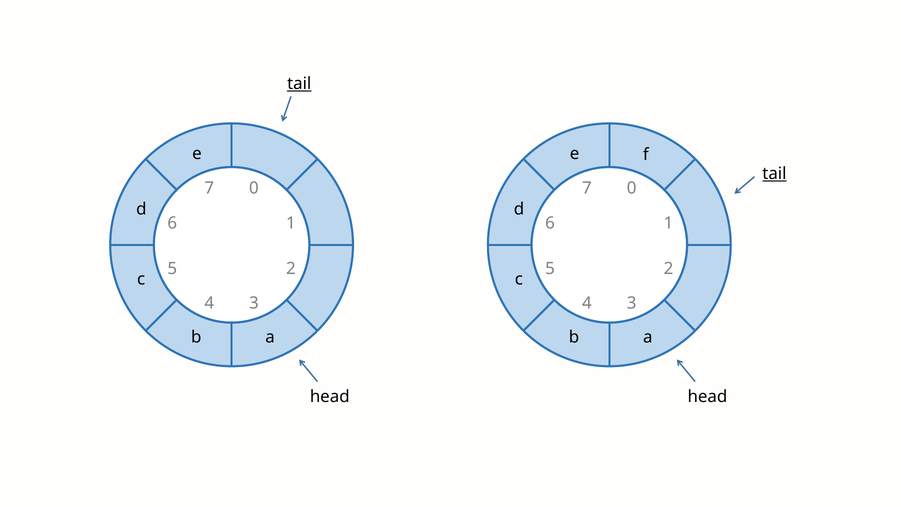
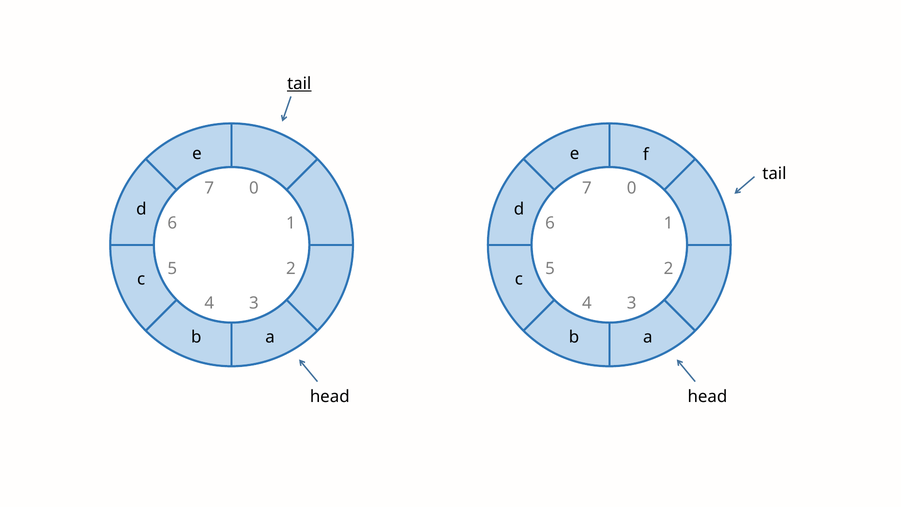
tail underline: present -> none (774, 174)
